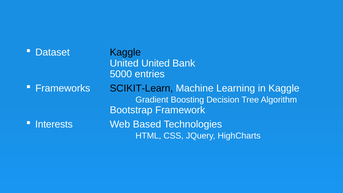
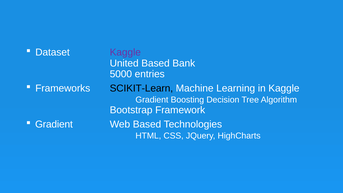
Kaggle colour: black -> purple (125, 52)
United United: United -> Based (156, 63)
Interests: Interests -> Gradient (54, 124)
